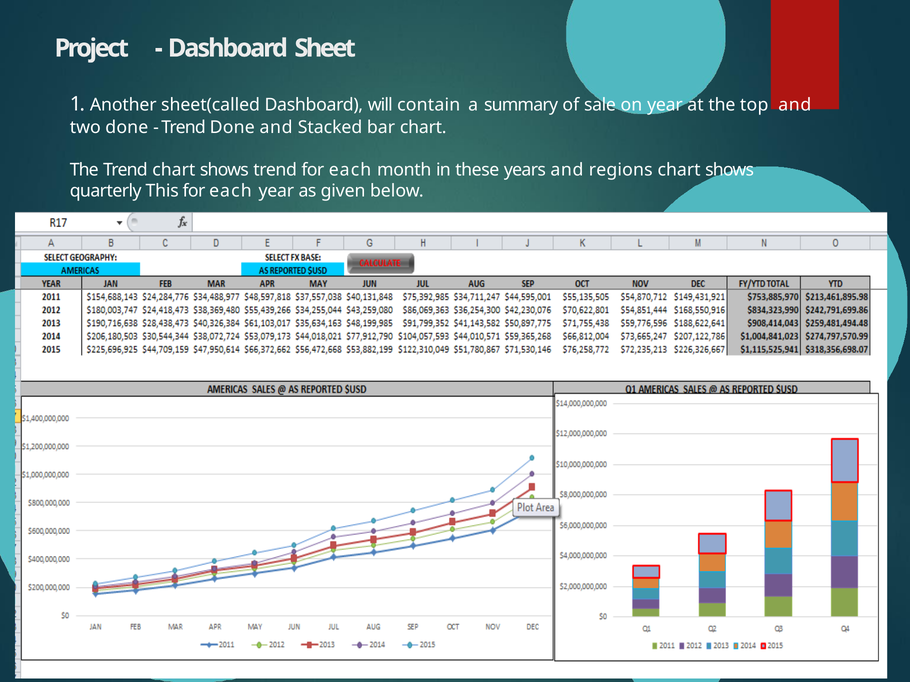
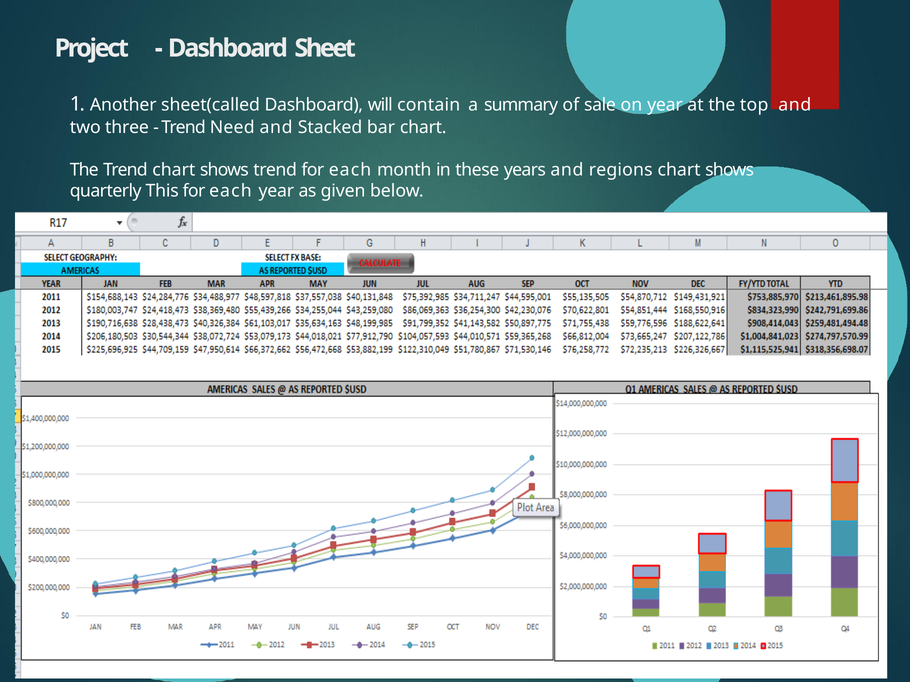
two done: done -> three (127, 128)
Trend Done: Done -> Need (232, 128)
